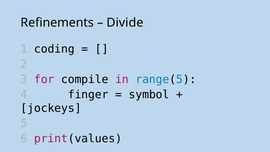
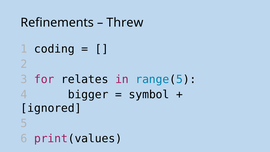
Divide: Divide -> Threw (125, 23)
compile: compile -> relates (85, 79)
finger: finger -> bigger (88, 95)
jockeys: jockeys -> ignored (51, 108)
